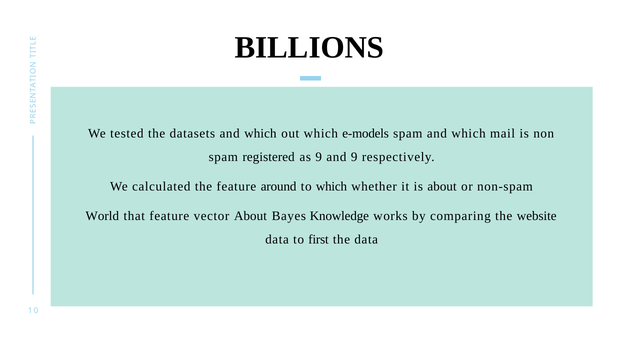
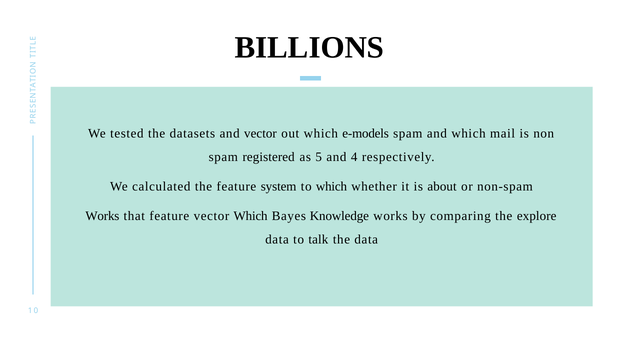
datasets and which: which -> vector (260, 134)
as 9: 9 -> 5 (319, 157)
and 9: 9 -> 4 (354, 157)
around: around -> system (279, 187)
World: World -> Works (102, 216)
vector About: About -> Which (251, 216)
website: website -> explore (537, 216)
first: first -> talk (318, 240)
